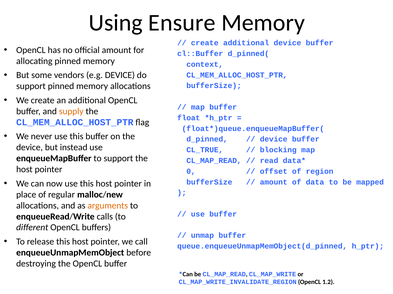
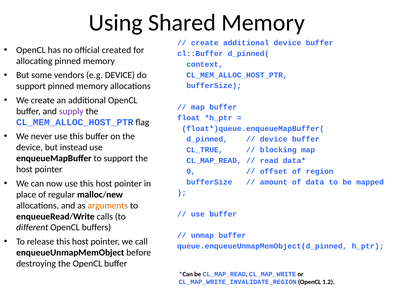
Ensure: Ensure -> Shared (182, 23)
official amount: amount -> created (116, 50)
supply colour: orange -> purple (71, 112)
